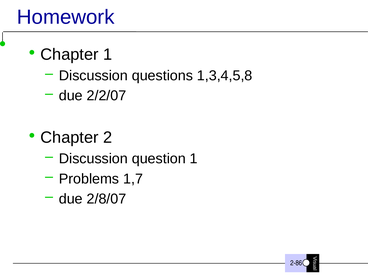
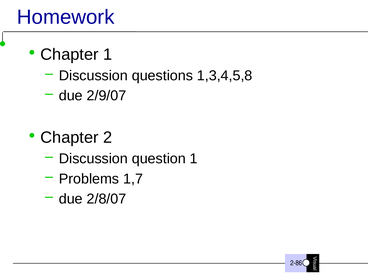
2/2/07: 2/2/07 -> 2/9/07 (106, 96)
